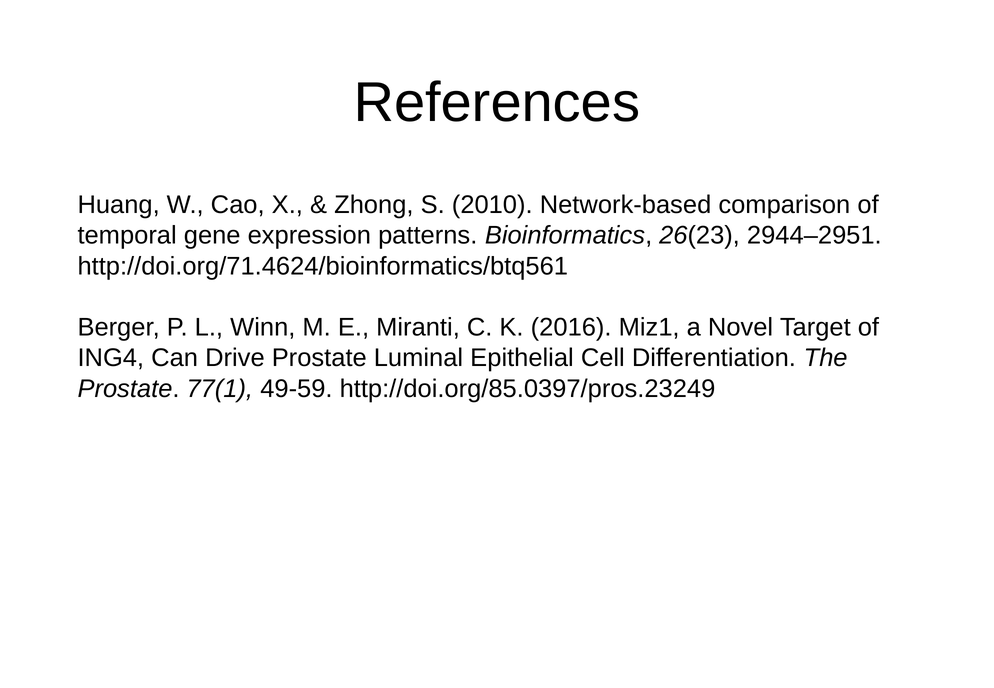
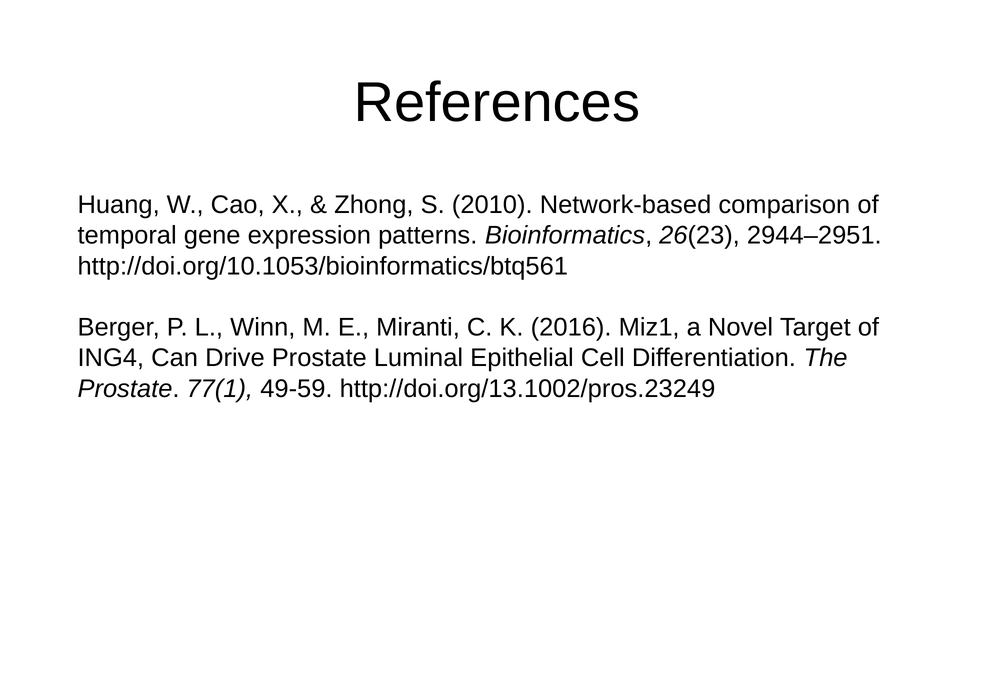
http://doi.org/71.4624/bioinformatics/btq561: http://doi.org/71.4624/bioinformatics/btq561 -> http://doi.org/10.1053/bioinformatics/btq561 (323, 266)
http://doi.org/85.0397/pros.23249: http://doi.org/85.0397/pros.23249 -> http://doi.org/13.1002/pros.23249 (527, 389)
